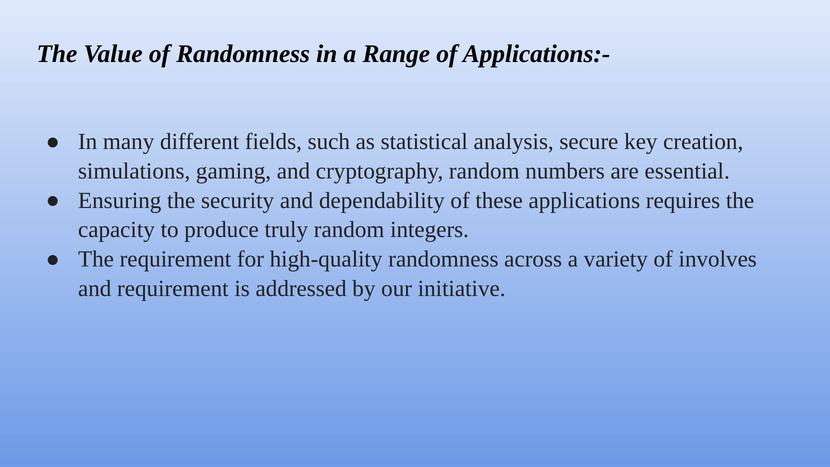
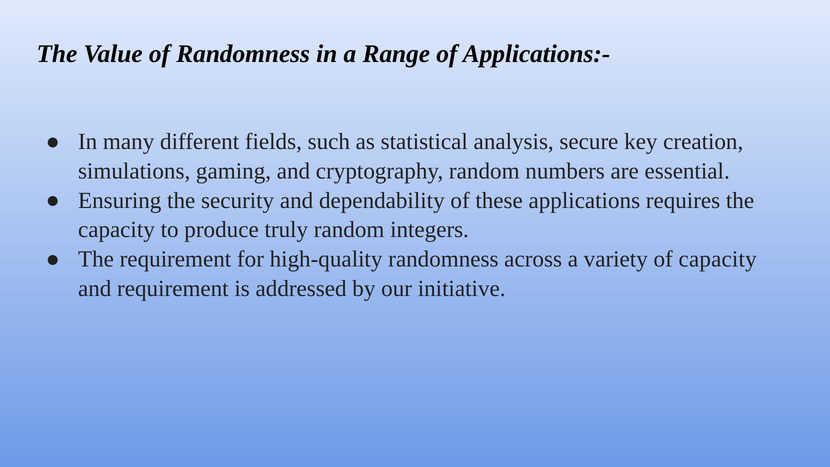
of involves: involves -> capacity (718, 259)
